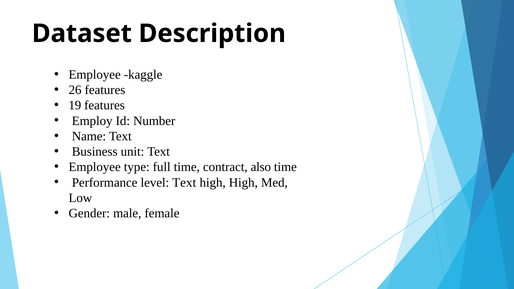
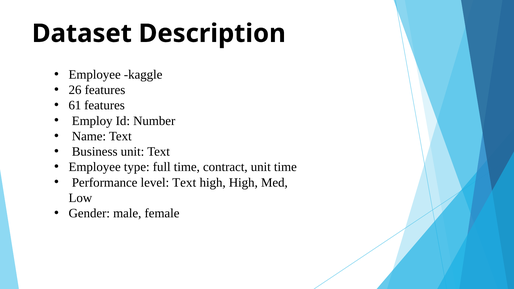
19: 19 -> 61 (75, 105)
contract also: also -> unit (261, 167)
